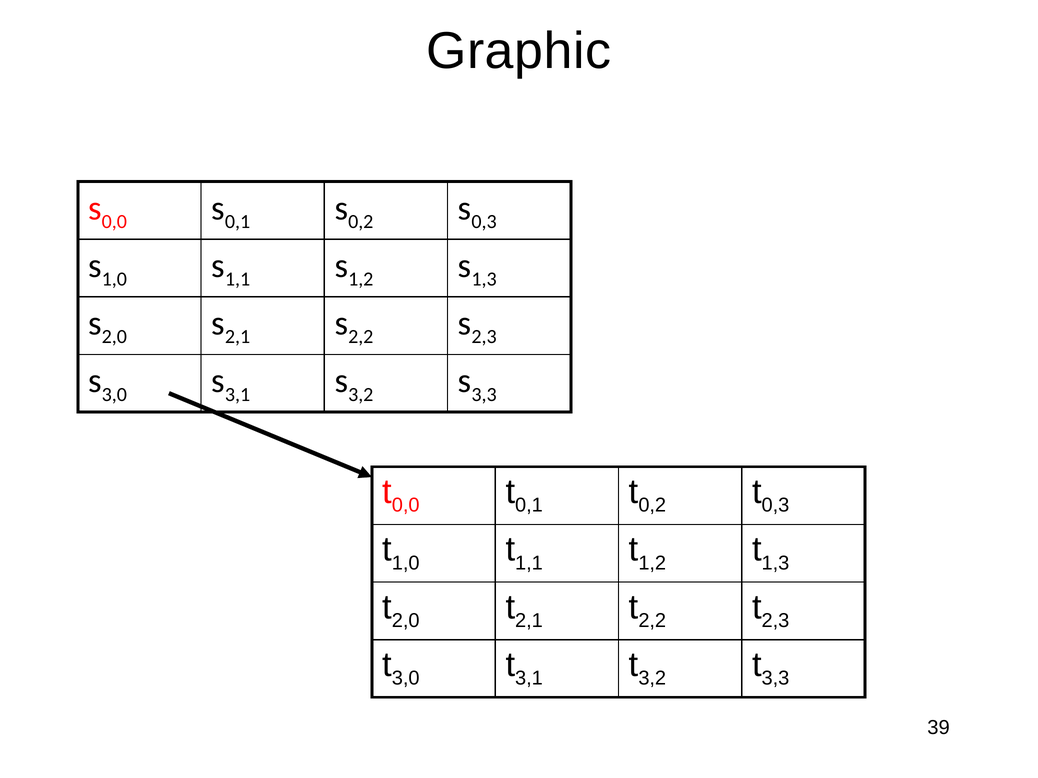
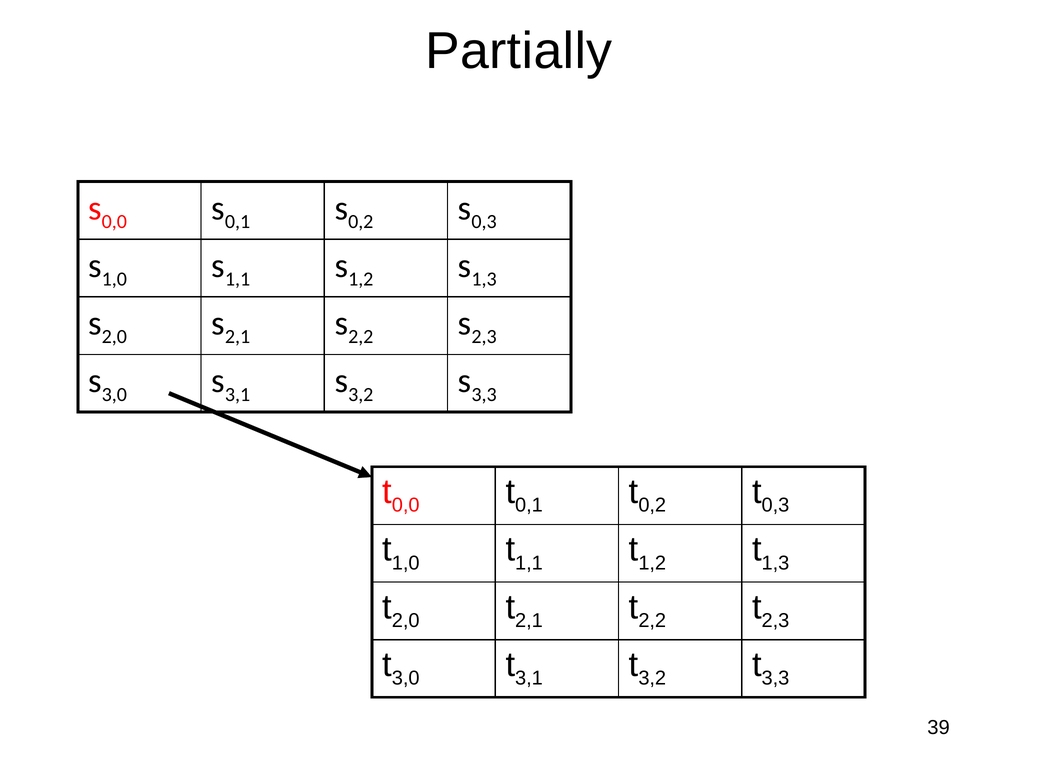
Graphic: Graphic -> Partially (519, 51)
